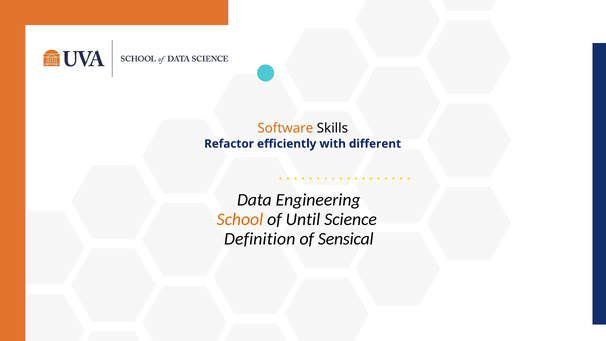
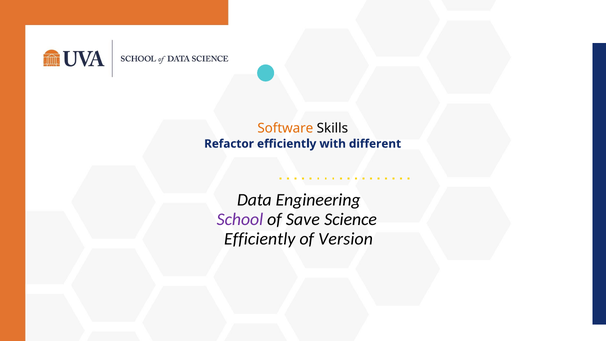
School colour: orange -> purple (240, 220)
Until: Until -> Save (303, 220)
Definition: Definition -> Efficiently (260, 239)
Sensical: Sensical -> Version (346, 239)
